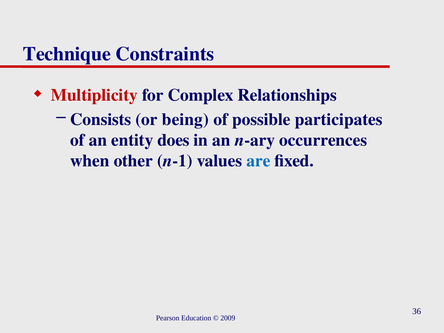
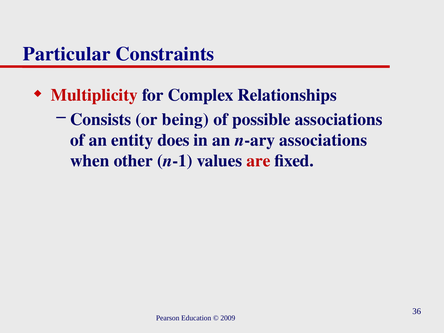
Technique: Technique -> Particular (67, 54)
possible participates: participates -> associations (339, 119)
n-ary occurrences: occurrences -> associations (323, 140)
are colour: blue -> red (258, 161)
